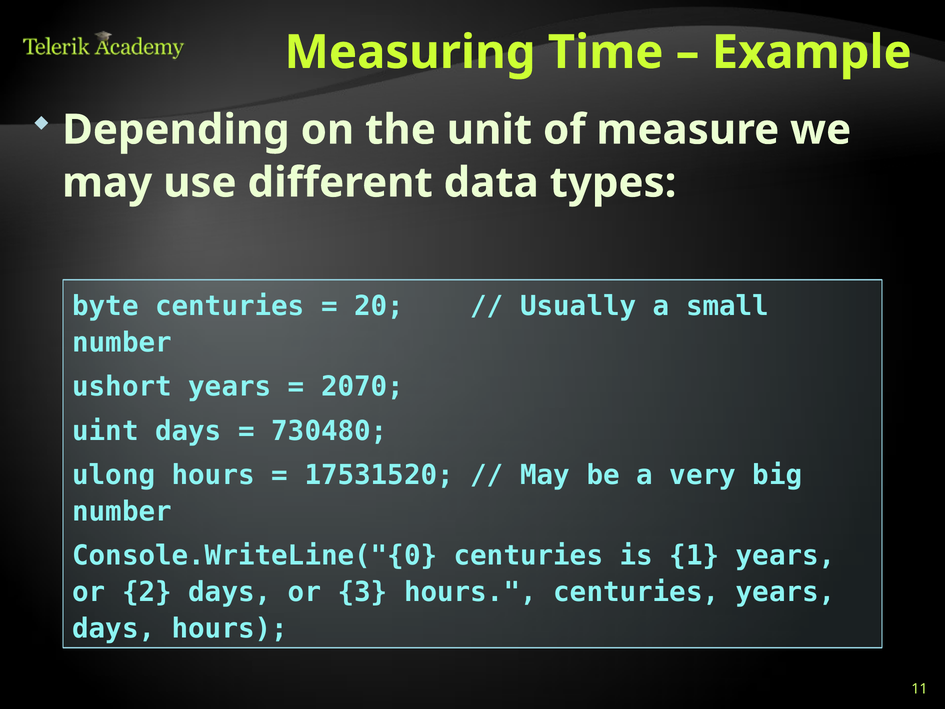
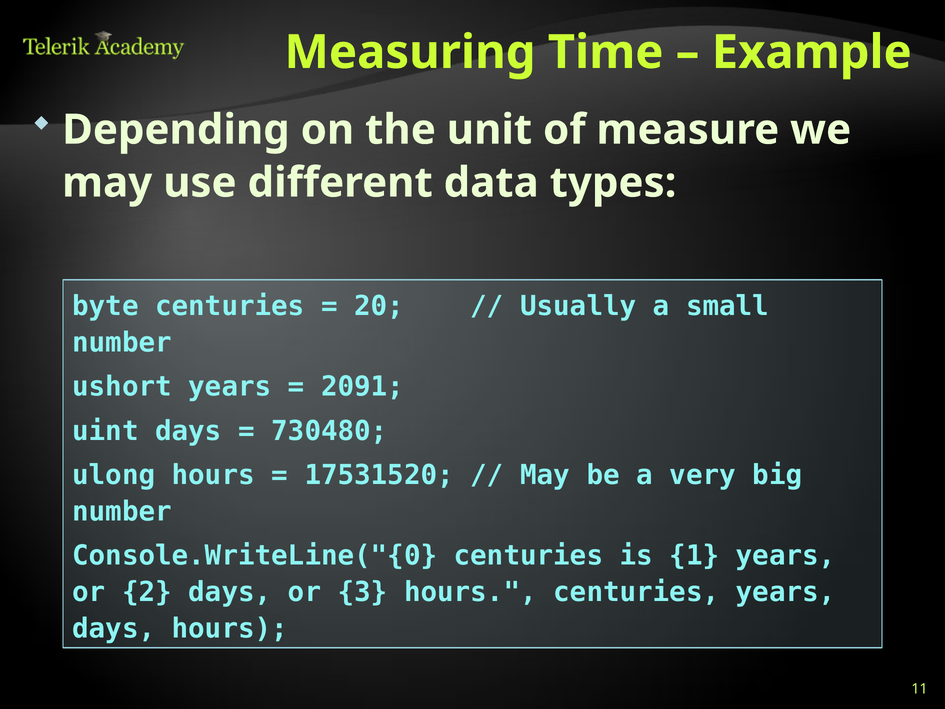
2070: 2070 -> 2091 (363, 387)
